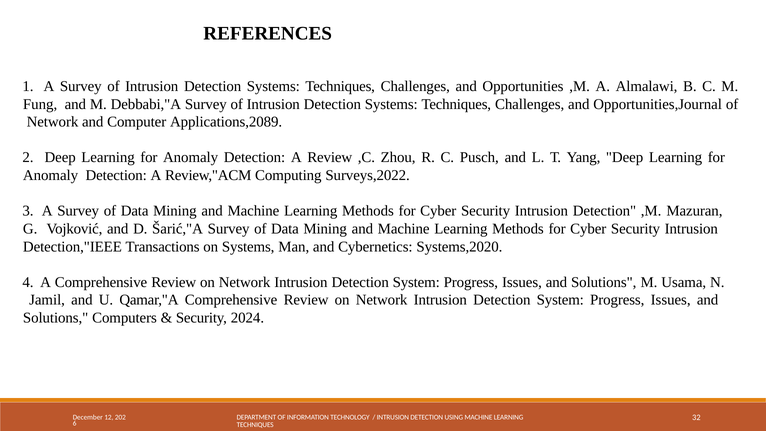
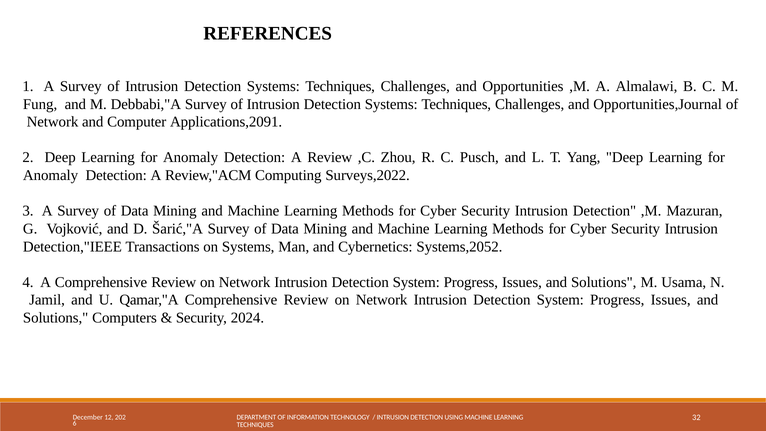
Applications,2089: Applications,2089 -> Applications,2091 (226, 122)
Systems,2020: Systems,2020 -> Systems,2052 (459, 247)
